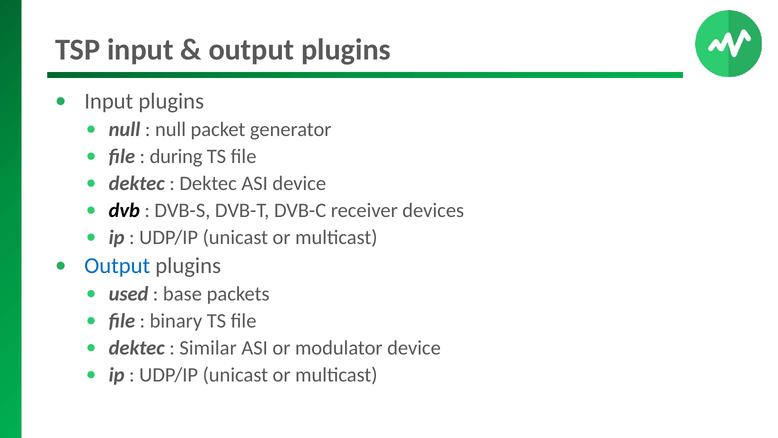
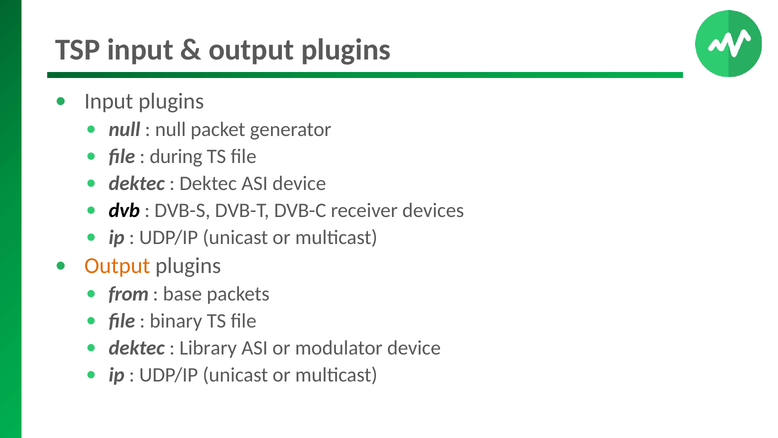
Output colour: blue -> orange (117, 266)
used: used -> from (129, 294)
Similar: Similar -> Library (208, 347)
